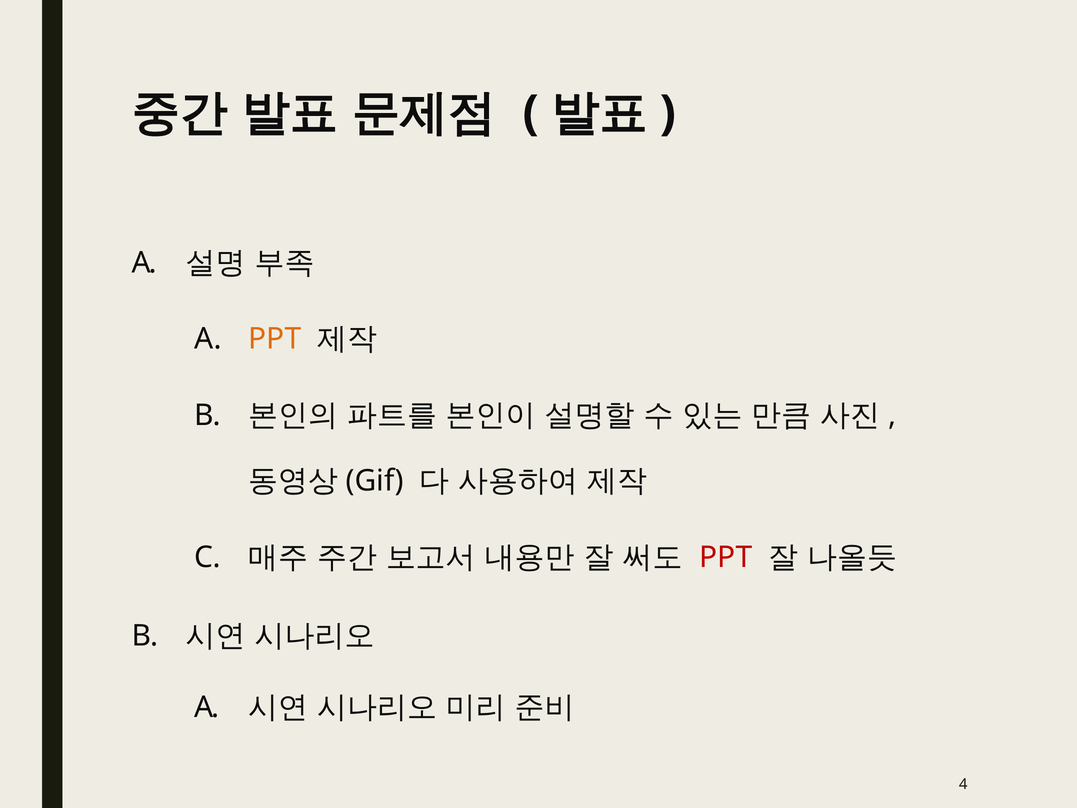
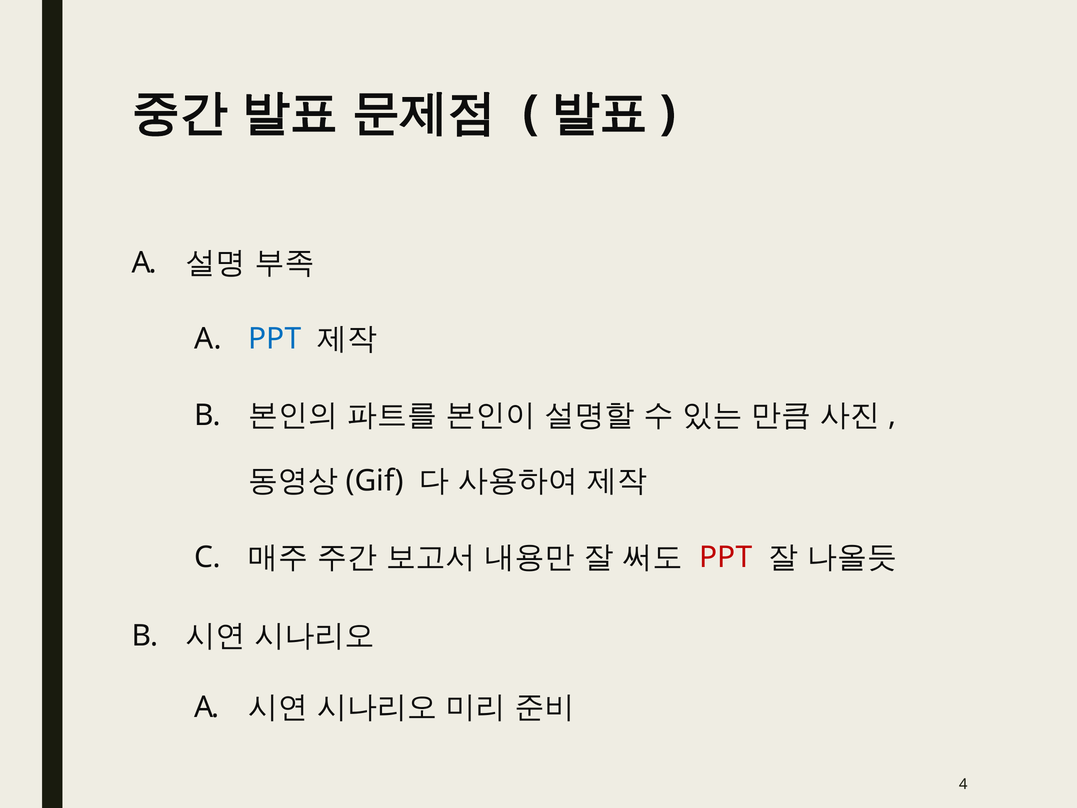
PPT colour: orange -> blue (275, 339)
